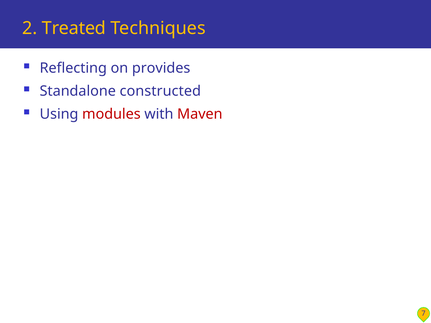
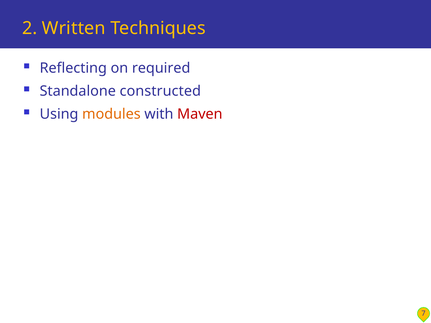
Treated: Treated -> Written (74, 28)
provides: provides -> required (161, 68)
modules colour: red -> orange (111, 114)
